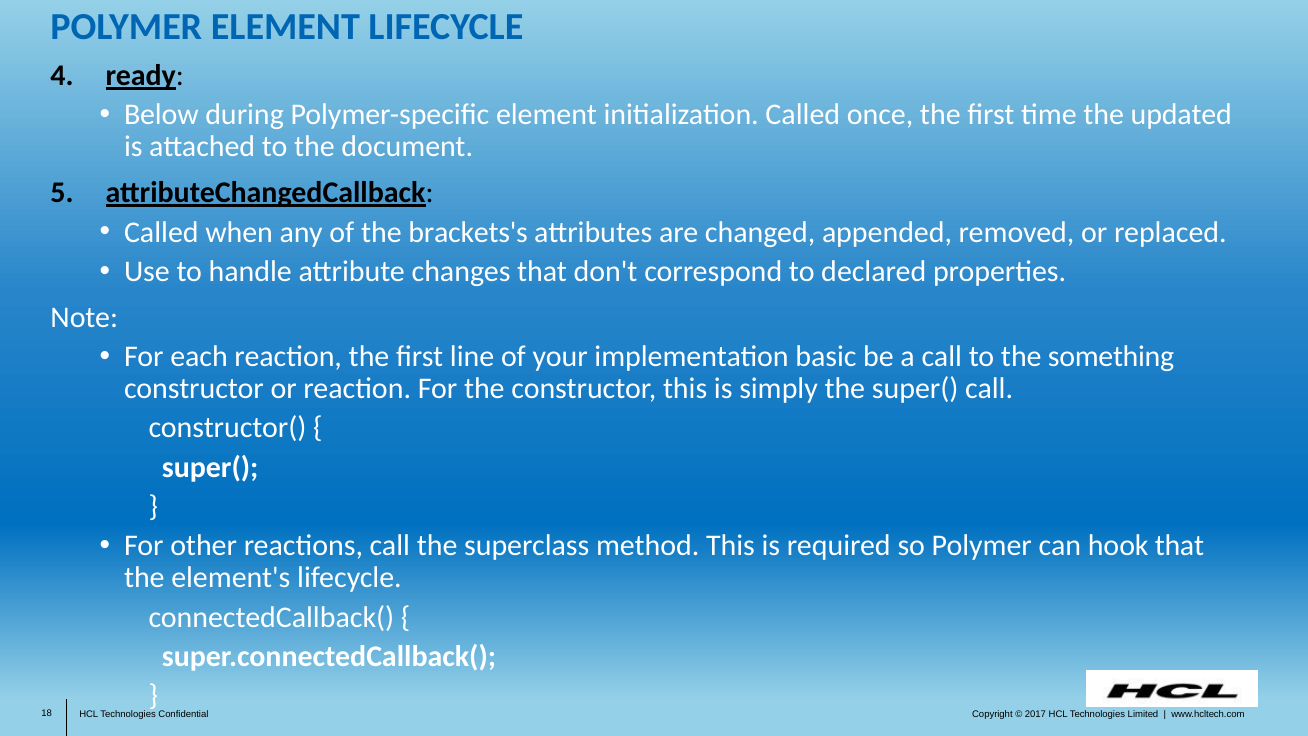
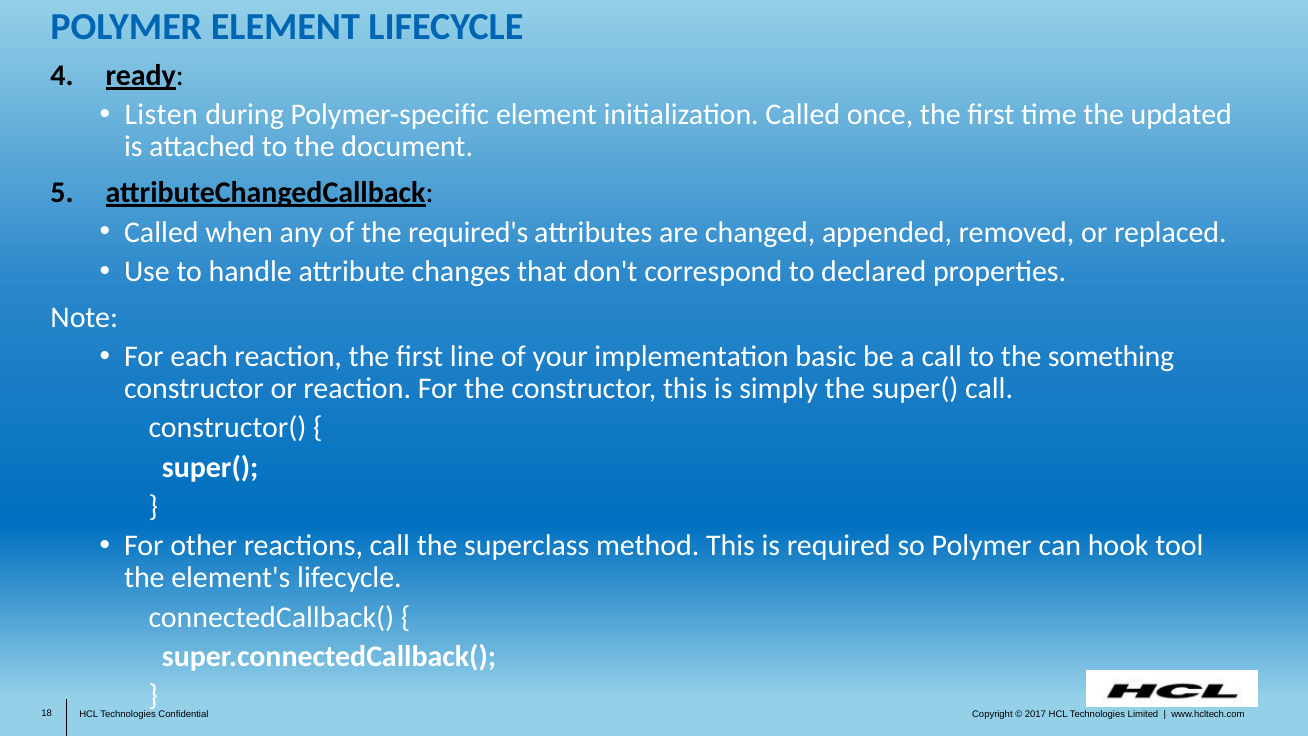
Below: Below -> Listen (161, 115)
brackets's: brackets's -> required's (468, 232)
hook that: that -> tool (1179, 545)
